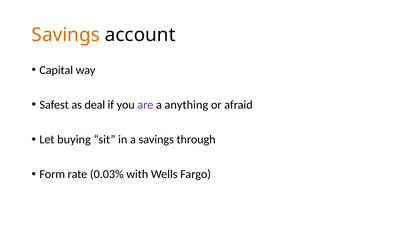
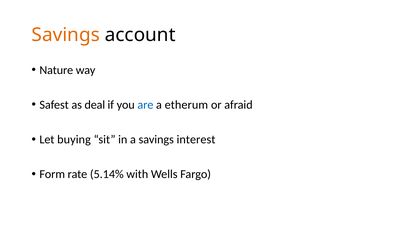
Capital: Capital -> Nature (56, 70)
are colour: purple -> blue (145, 105)
anything: anything -> etherum (186, 105)
through: through -> interest (196, 140)
0.03%: 0.03% -> 5.14% (107, 175)
